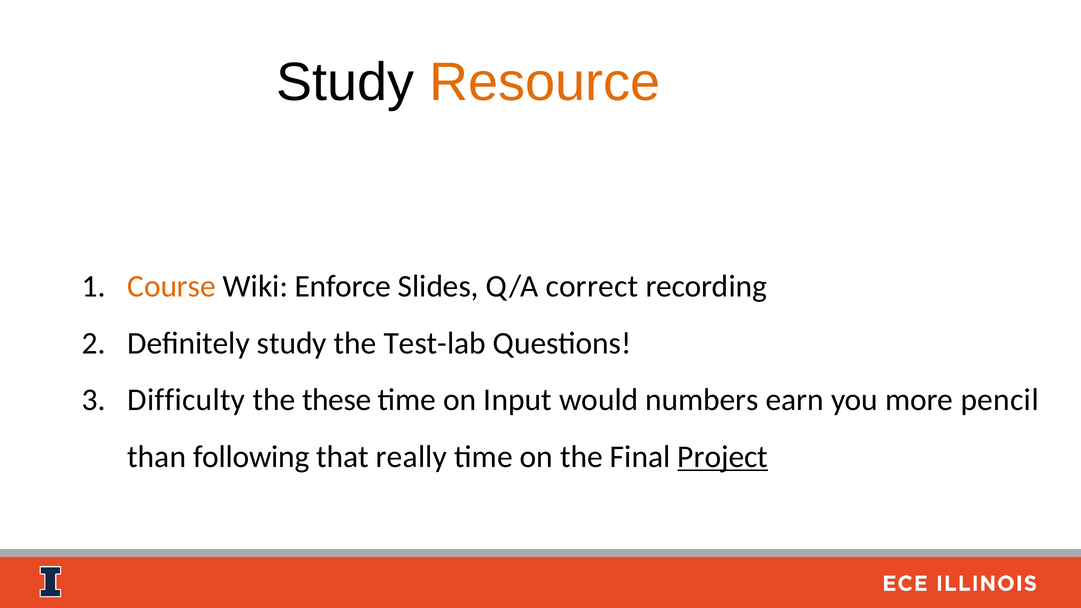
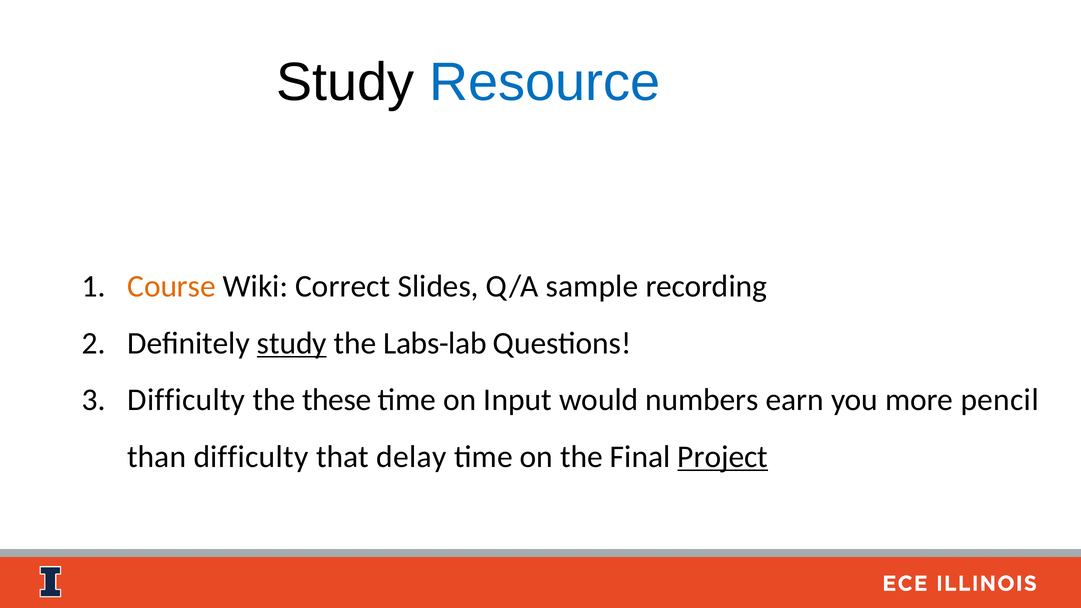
Resource colour: orange -> blue (545, 82)
Enforce: Enforce -> Correct (343, 286)
correct: correct -> sample (592, 286)
study underline: none -> present (292, 343)
Test-lab: Test-lab -> Labs-lab (435, 343)
than following: following -> difficulty (251, 457)
really: really -> delay (411, 457)
